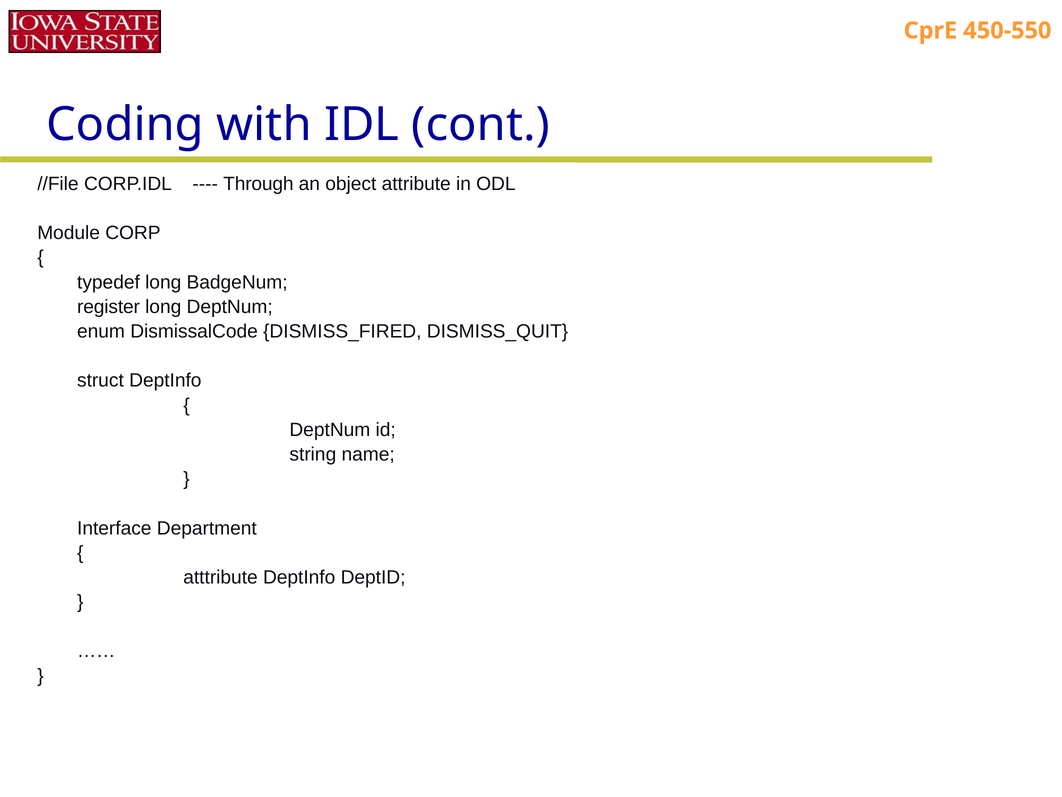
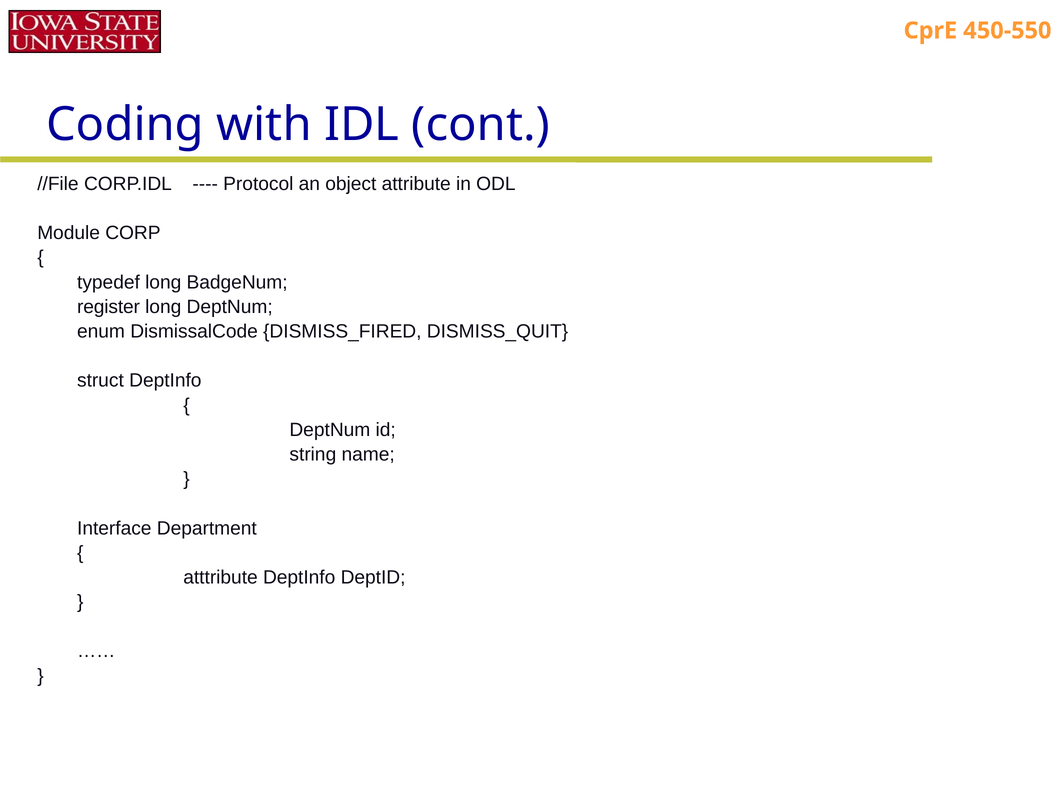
Through: Through -> Protocol (258, 184)
